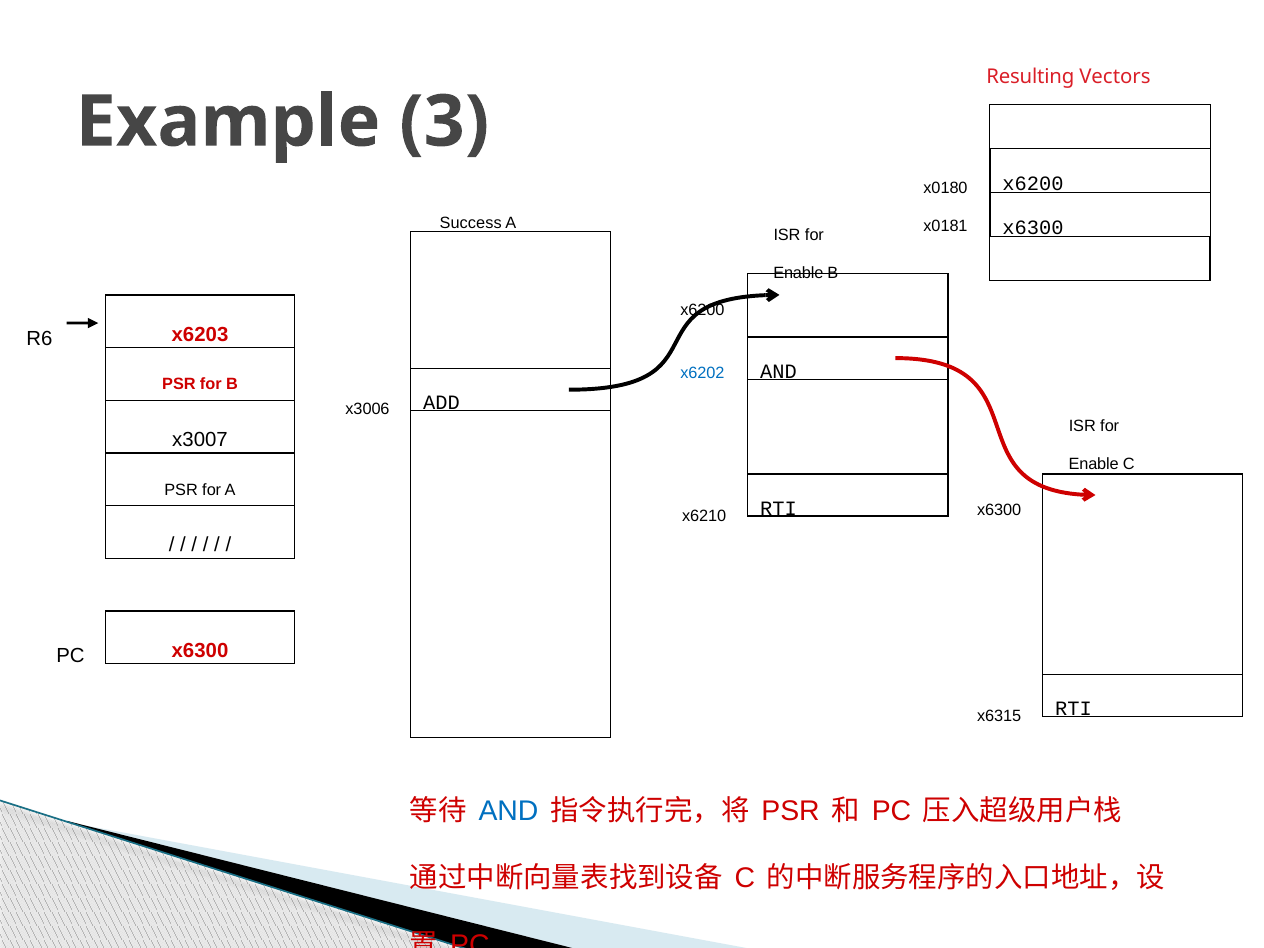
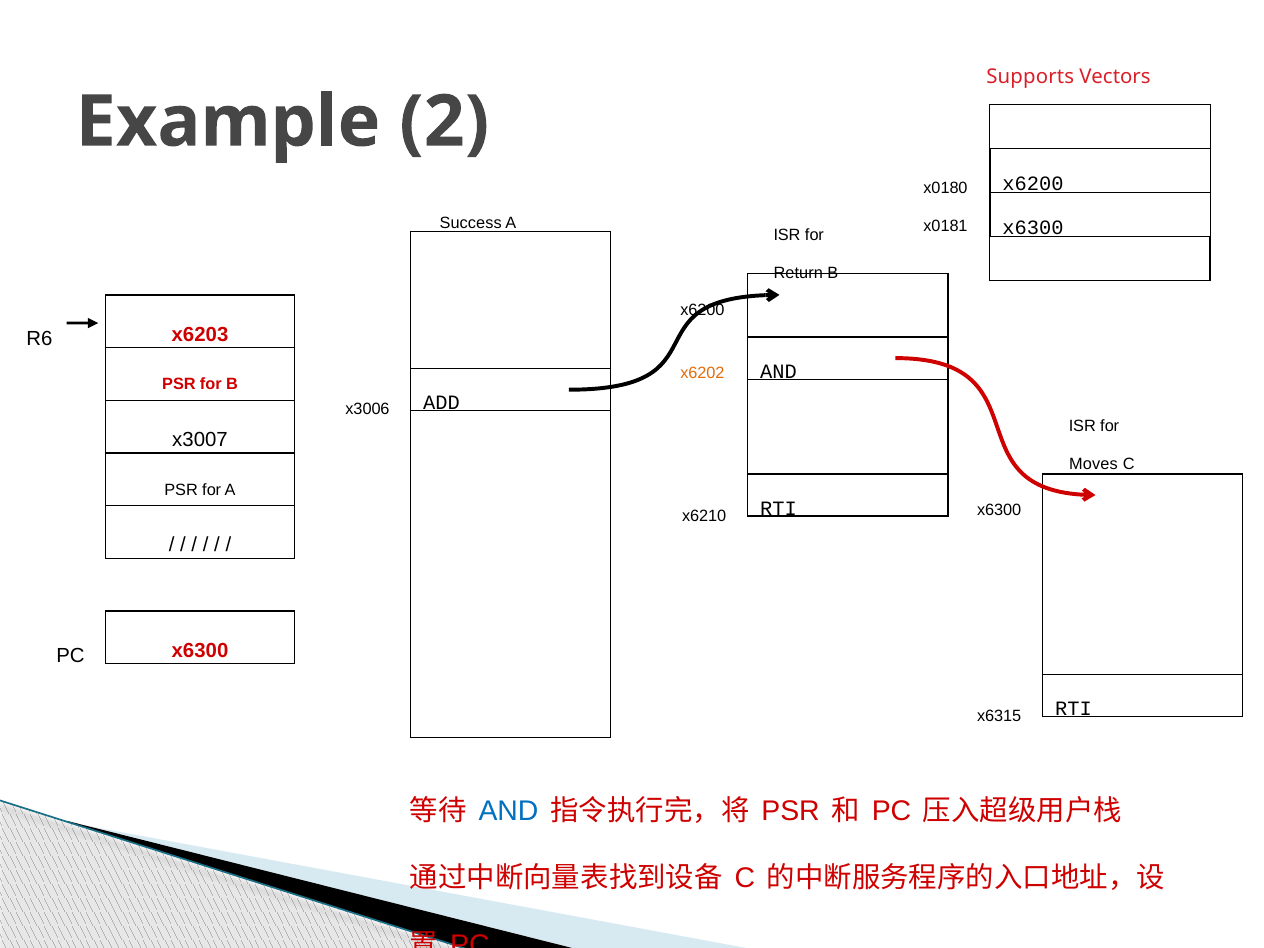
Resulting: Resulting -> Supports (1030, 76)
3: 3 -> 2 (444, 122)
Enable: Enable -> Return (798, 273)
x6202 colour: blue -> orange (702, 373)
Enable: Enable -> Moves (1094, 464)
